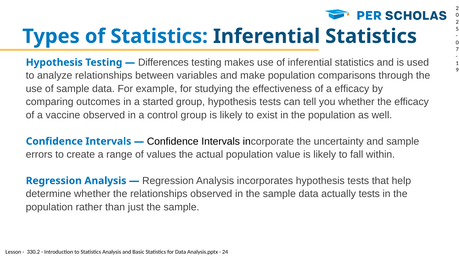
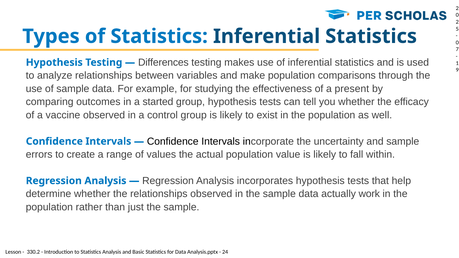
a efficacy: efficacy -> present (352, 89)
actually tests: tests -> work (369, 194)
